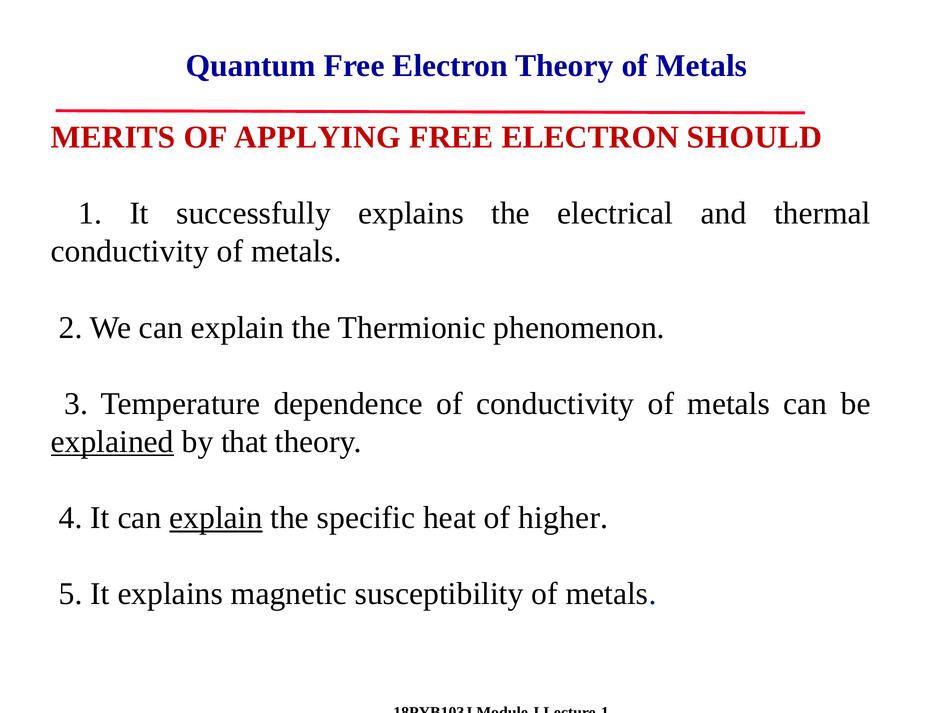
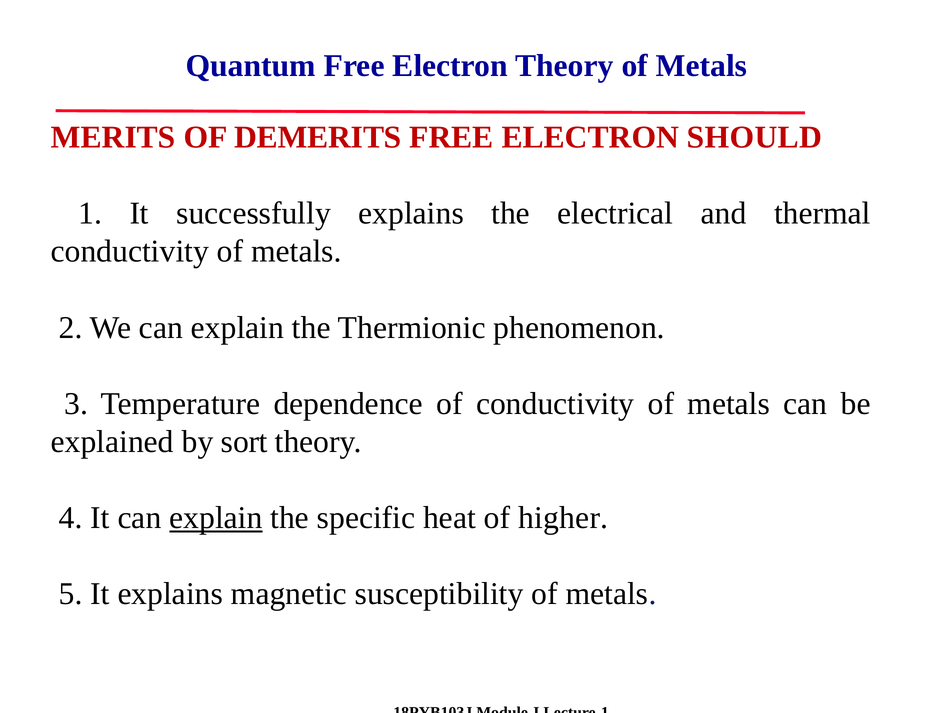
APPLYING: APPLYING -> DEMERITS (318, 137)
explained underline: present -> none (112, 441)
that: that -> sort (244, 441)
